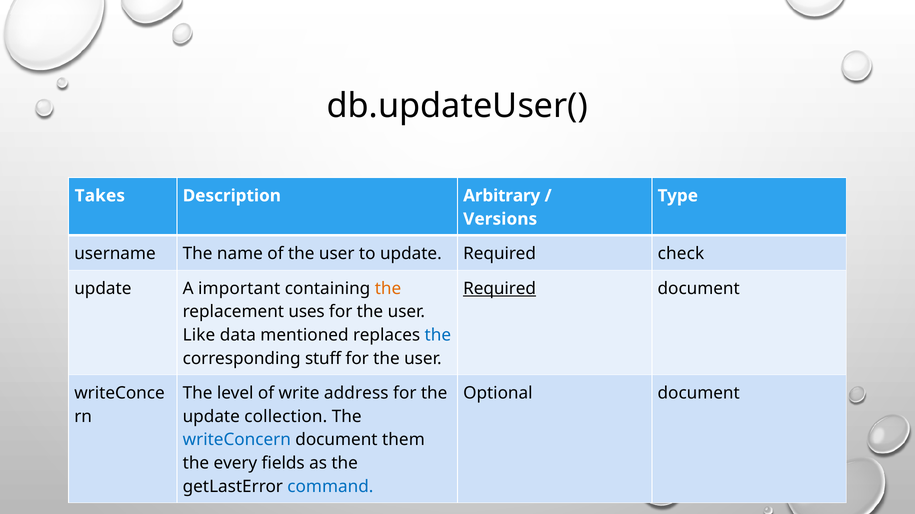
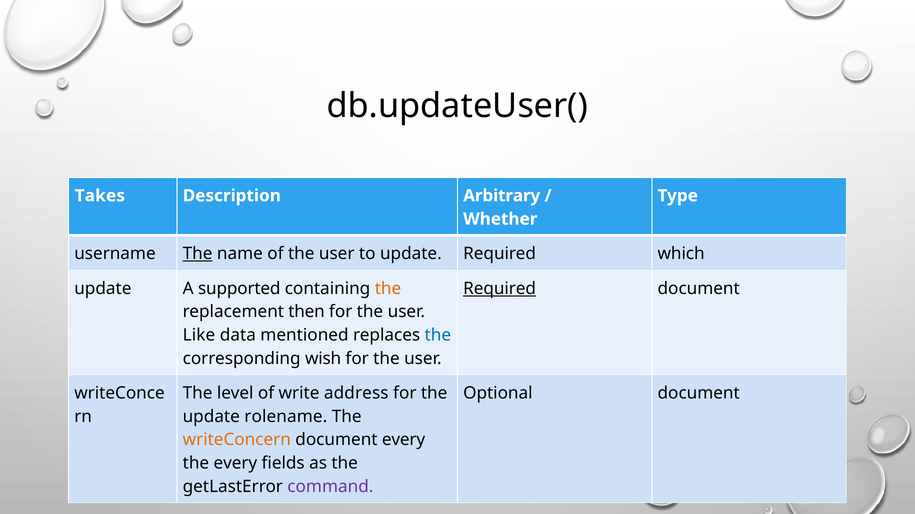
Versions: Versions -> Whether (500, 219)
The underline: none -> present (198, 254)
check: check -> which (681, 254)
important: important -> supported (239, 289)
uses: uses -> then (307, 312)
stuff: stuff -> wish (323, 359)
collection: collection -> rolename (286, 417)
writeConcern colour: blue -> orange (237, 440)
document them: them -> every (404, 440)
command colour: blue -> purple (330, 487)
